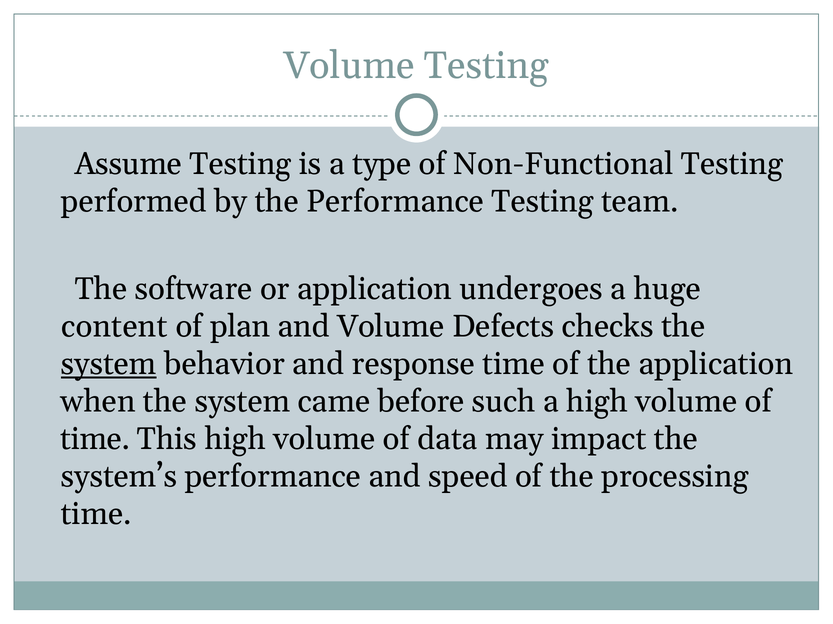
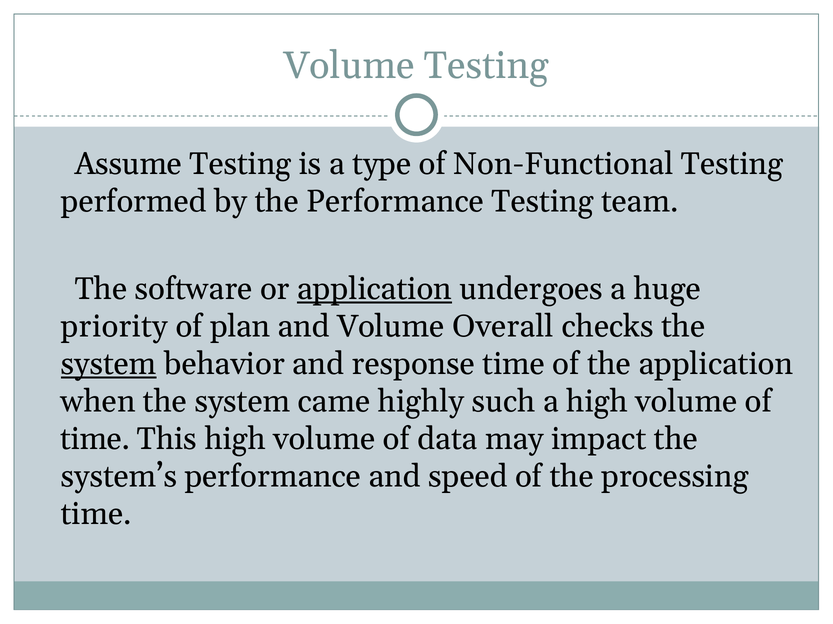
application underline: none -> present (375, 289)
content: content -> priority (114, 327)
Defects: Defects -> Overall (503, 327)
before: before -> highly (421, 402)
